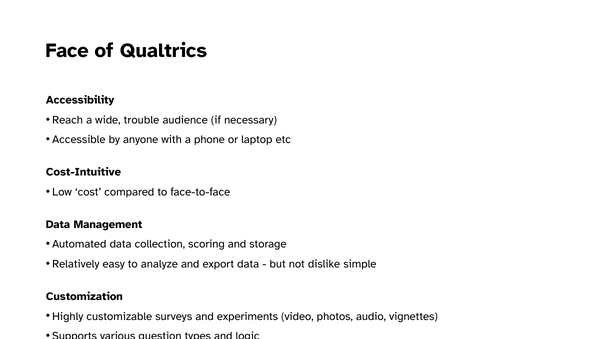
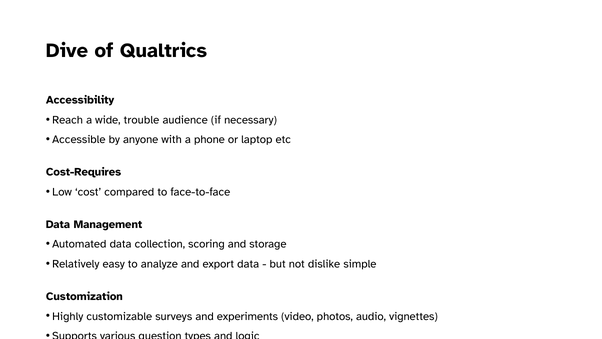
Face: Face -> Dive (67, 51)
Cost-Intuitive: Cost-Intuitive -> Cost-Requires (84, 172)
